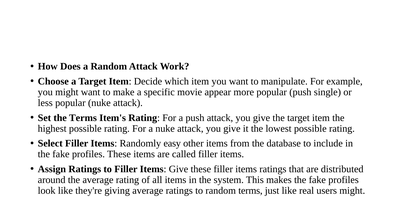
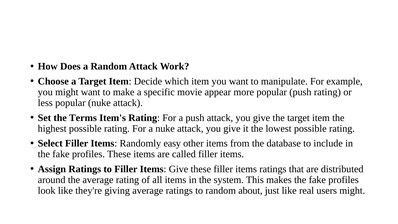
push single: single -> rating (327, 92)
random terms: terms -> about (250, 190)
